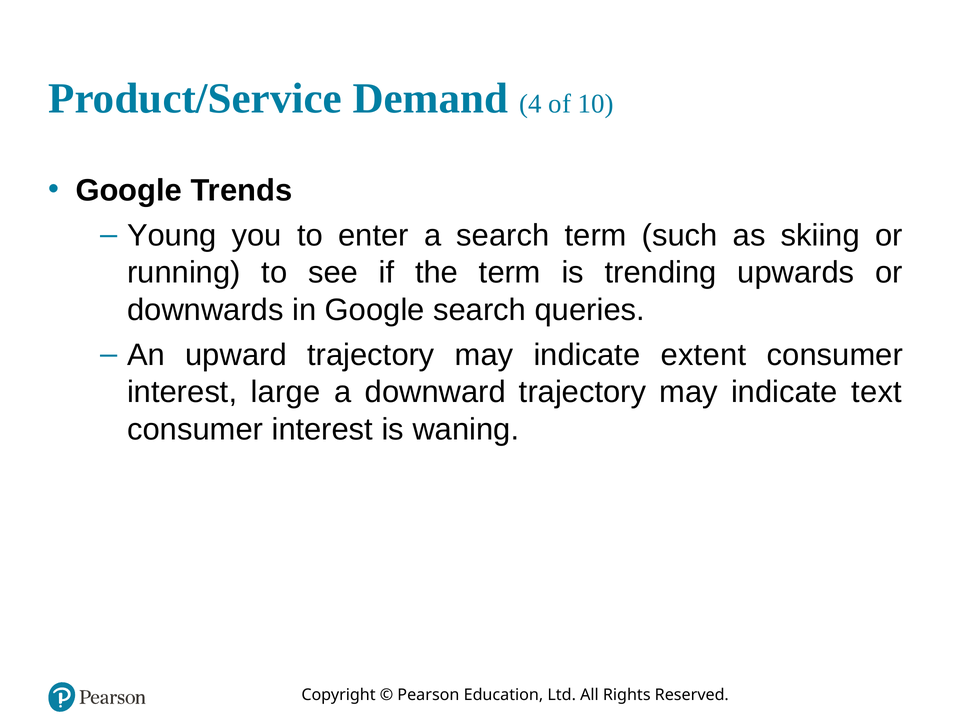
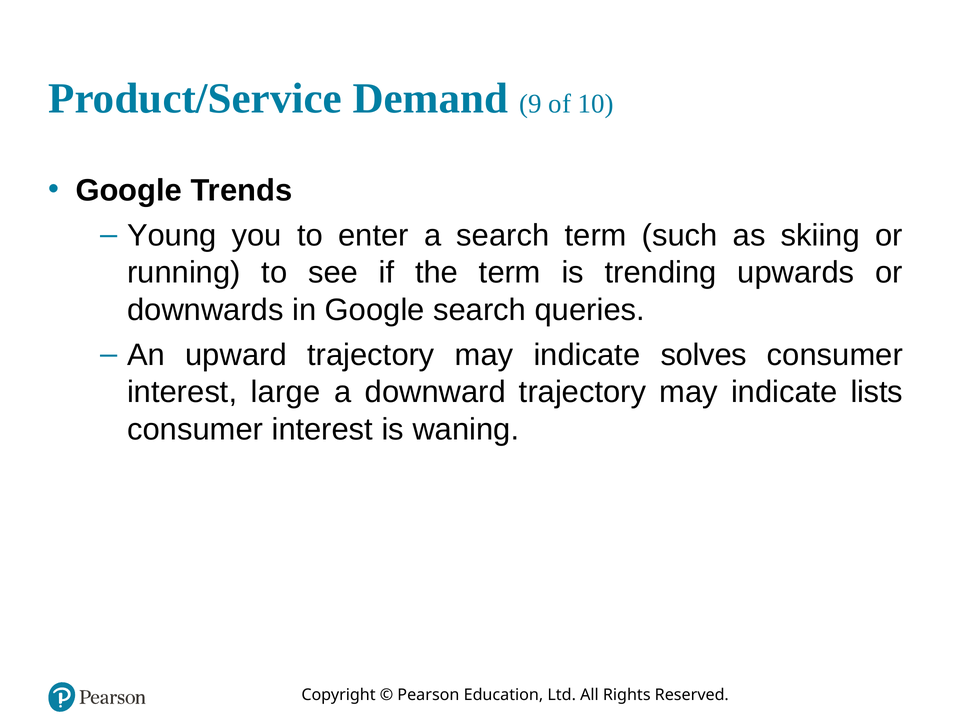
4: 4 -> 9 (531, 104)
extent: extent -> solves (704, 355)
text: text -> lists (877, 392)
